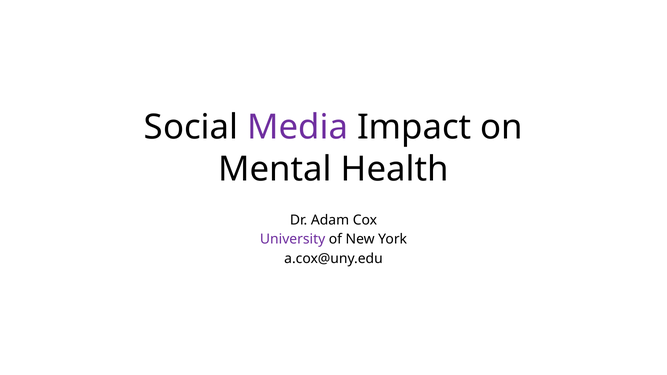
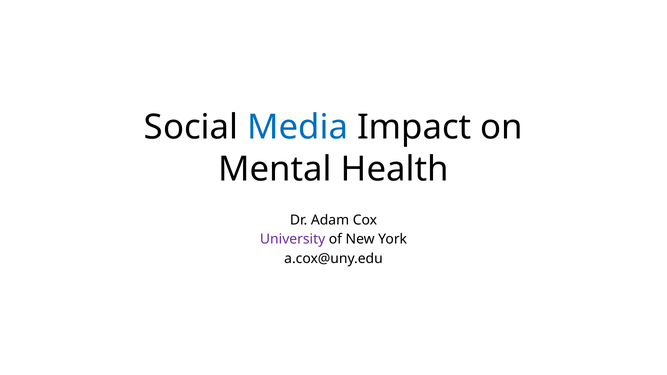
Media colour: purple -> blue (298, 127)
